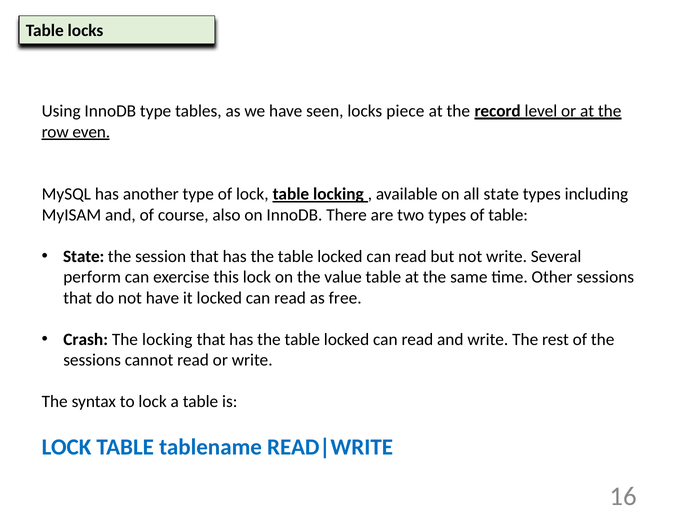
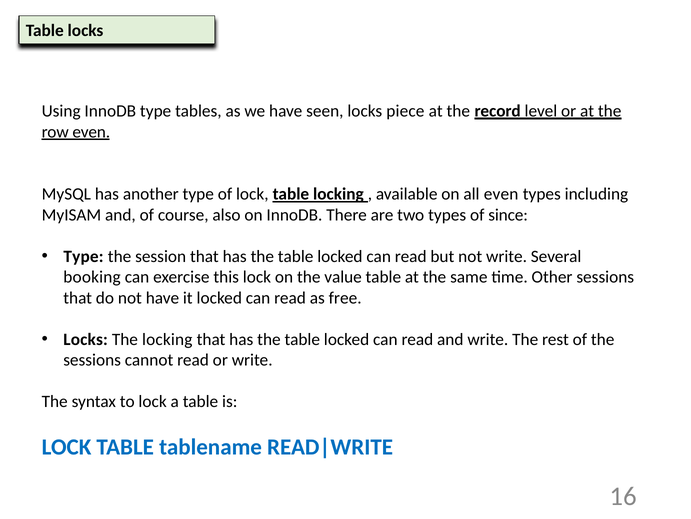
all state: state -> even (501, 194)
of table: table -> since (508, 215)
State: State -> Type (84, 256)
perform: perform -> booking (92, 277)
Crash: Crash -> Locks (86, 339)
